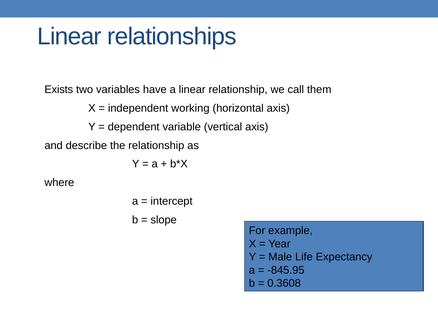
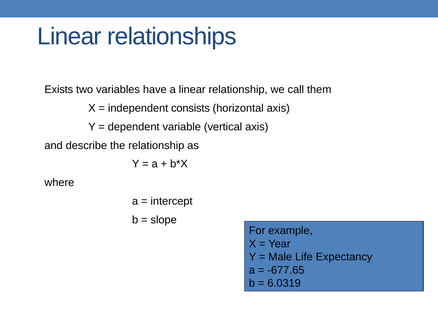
working: working -> consists (190, 108)
-845.95: -845.95 -> -677.65 (286, 270)
0.3608: 0.3608 -> 6.0319 (284, 284)
